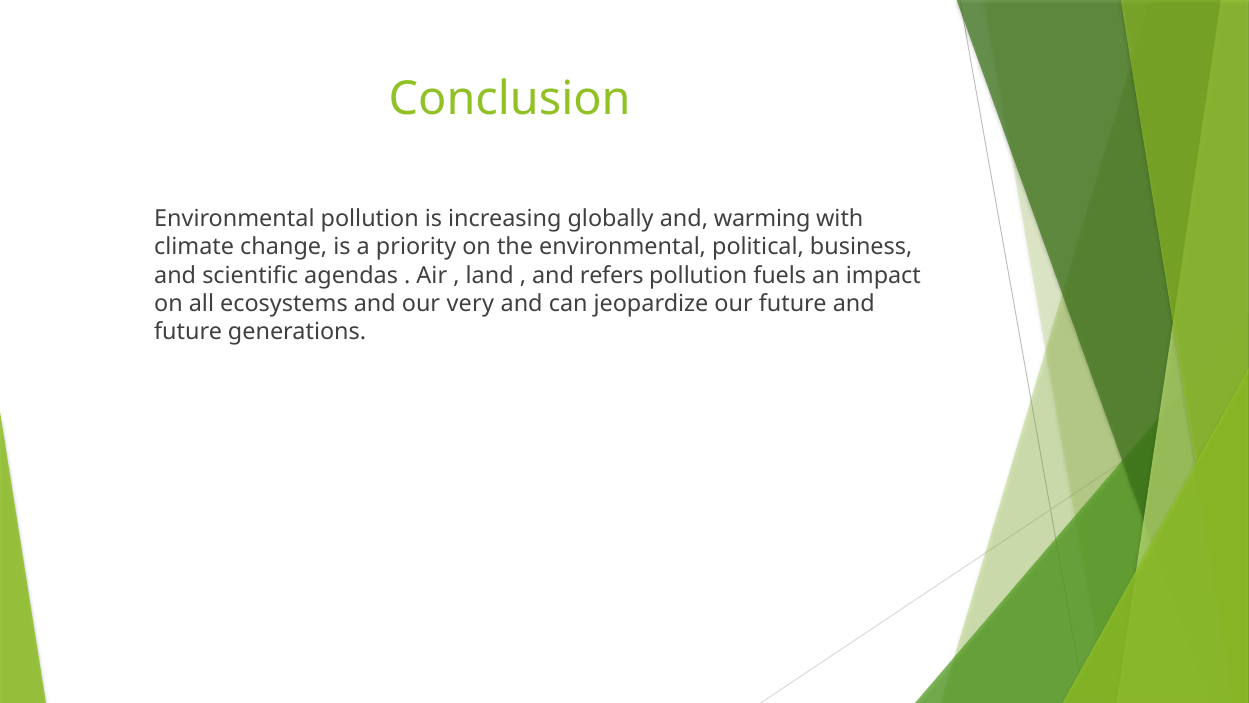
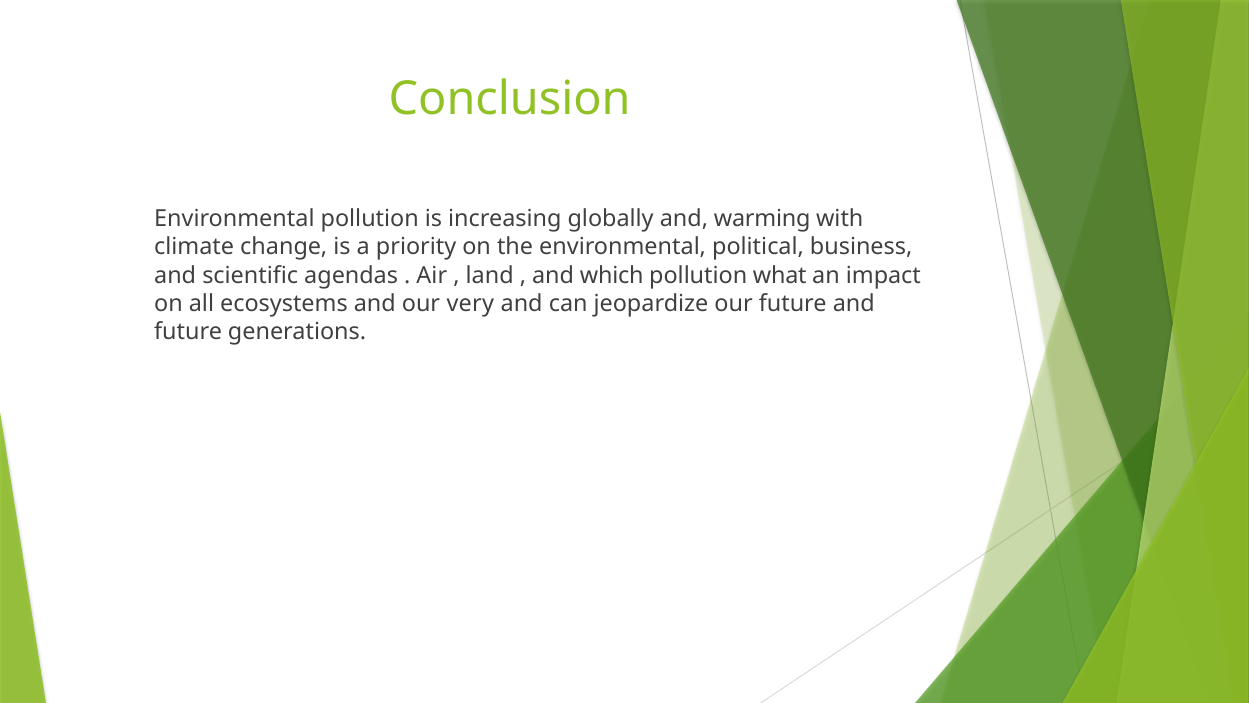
refers: refers -> which (612, 275)
fuels: fuels -> what (780, 275)
